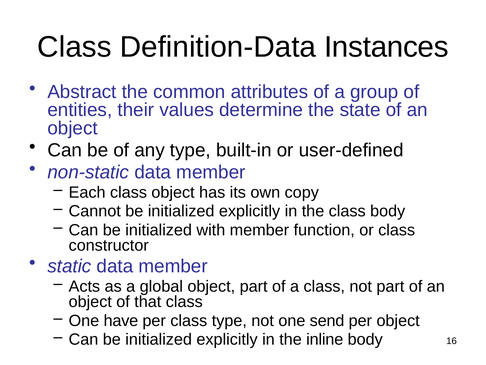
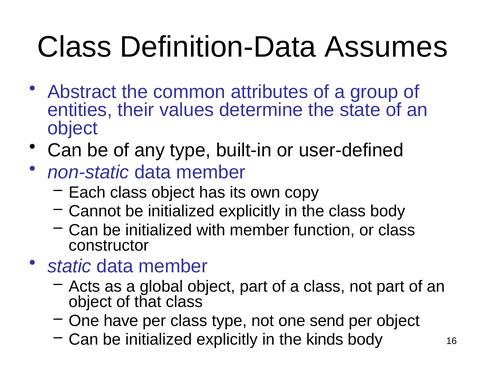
Instances: Instances -> Assumes (386, 47)
inline: inline -> kinds (325, 339)
